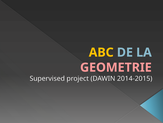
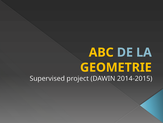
GEOMETRIE colour: pink -> yellow (116, 67)
